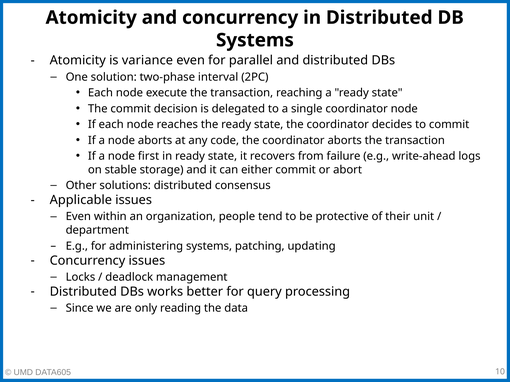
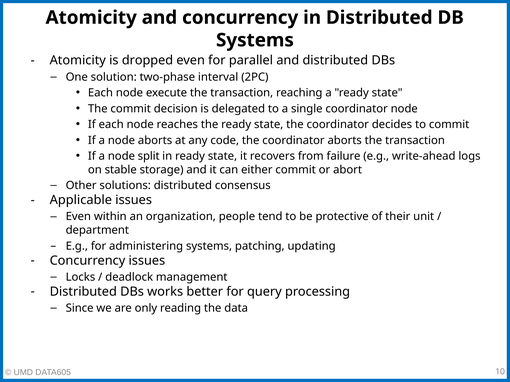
variance: variance -> dropped (147, 61)
first: first -> split (149, 156)
